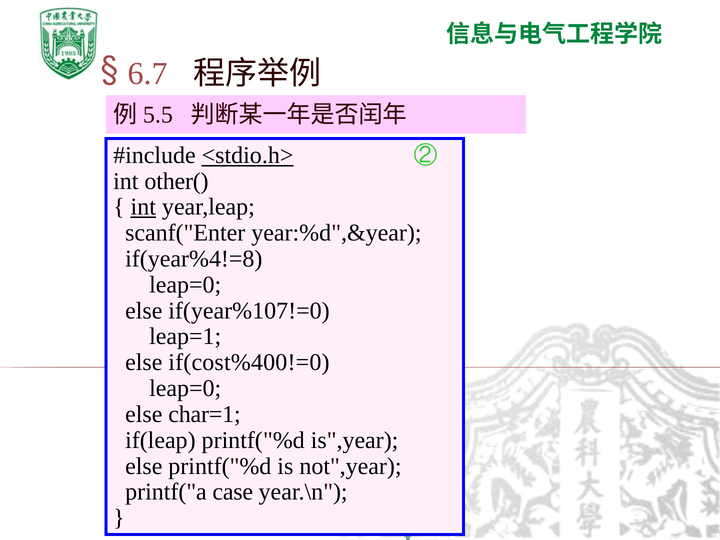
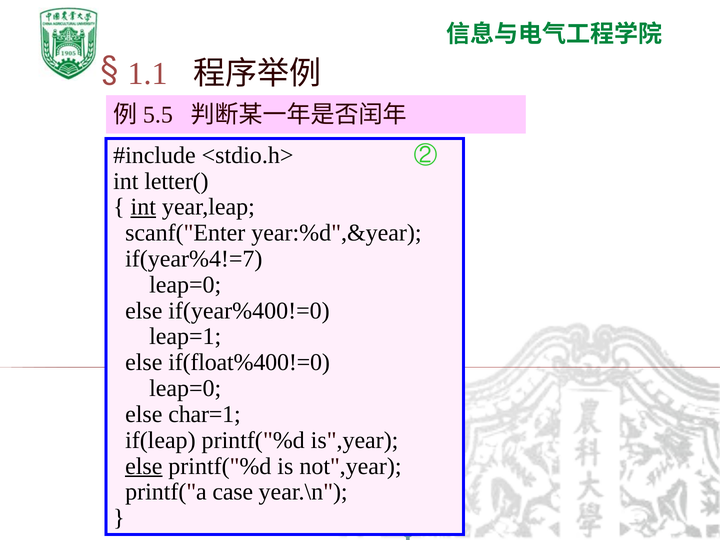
6.7: 6.7 -> 1.1 (148, 74)
<stdio.h> underline: present -> none (248, 155)
other(: other( -> letter( (177, 181)
if(year%4!=8: if(year%4!=8 -> if(year%4!=7 (194, 259)
if(year%107!=0: if(year%107!=0 -> if(year%400!=0 (249, 311)
if(cost%400!=0: if(cost%400!=0 -> if(float%400!=0 (249, 362)
else underline: none -> present (144, 466)
